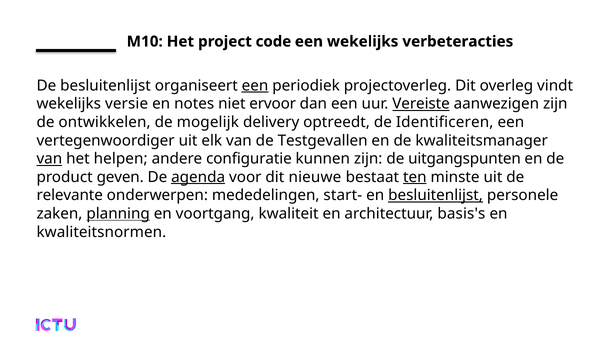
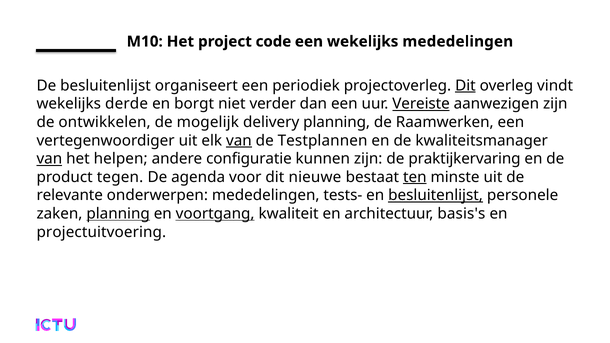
wekelijks verbeteracties: verbeteracties -> mededelingen (458, 42)
een underline: present -> none (255, 86)
Dit underline: none -> present (465, 86)
versie: versie -> derde (127, 104)
notes: notes -> borgt (194, 104)
ervoor: ervoor -> verder (273, 104)
delivery optreedt: optreedt -> planning (337, 122)
Identificeren: Identificeren -> Raamwerken (445, 122)
van underline: none -> present (239, 141)
Testgevallen: Testgevallen -> Testplannen (323, 141)
uitgangspunten: uitgangspunten -> praktijkervaring (464, 159)
geven: geven -> tegen (120, 177)
agenda underline: present -> none (198, 177)
start-: start- -> tests- (343, 195)
voortgang underline: none -> present (215, 214)
kwaliteitsnormen: kwaliteitsnormen -> projectuitvoering (101, 232)
